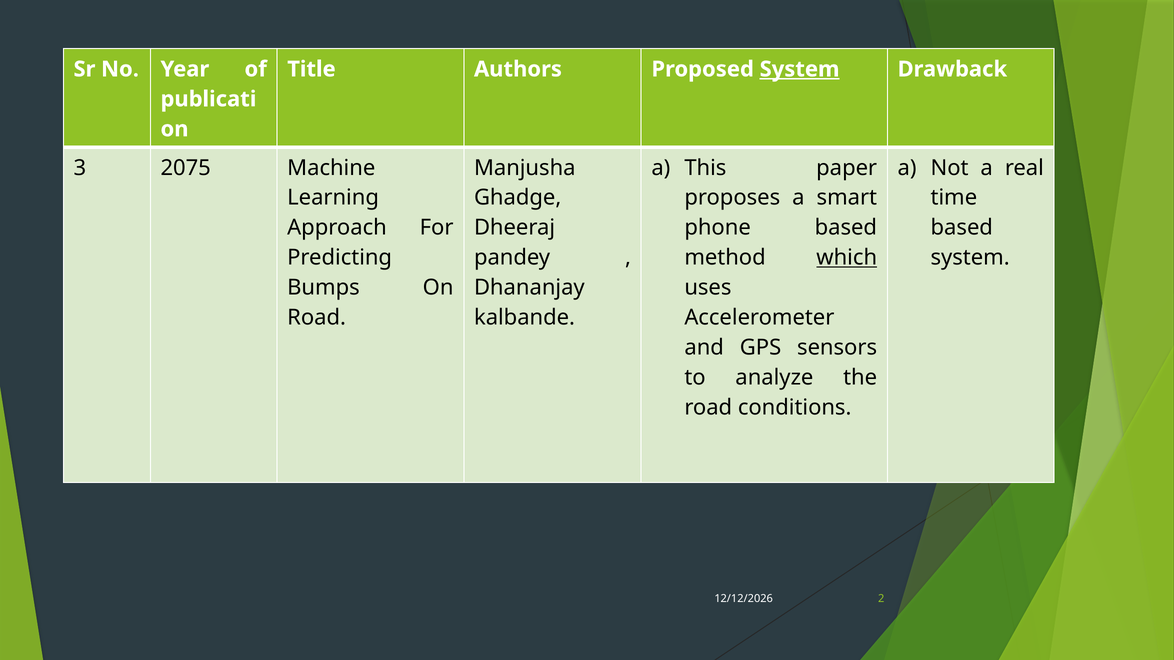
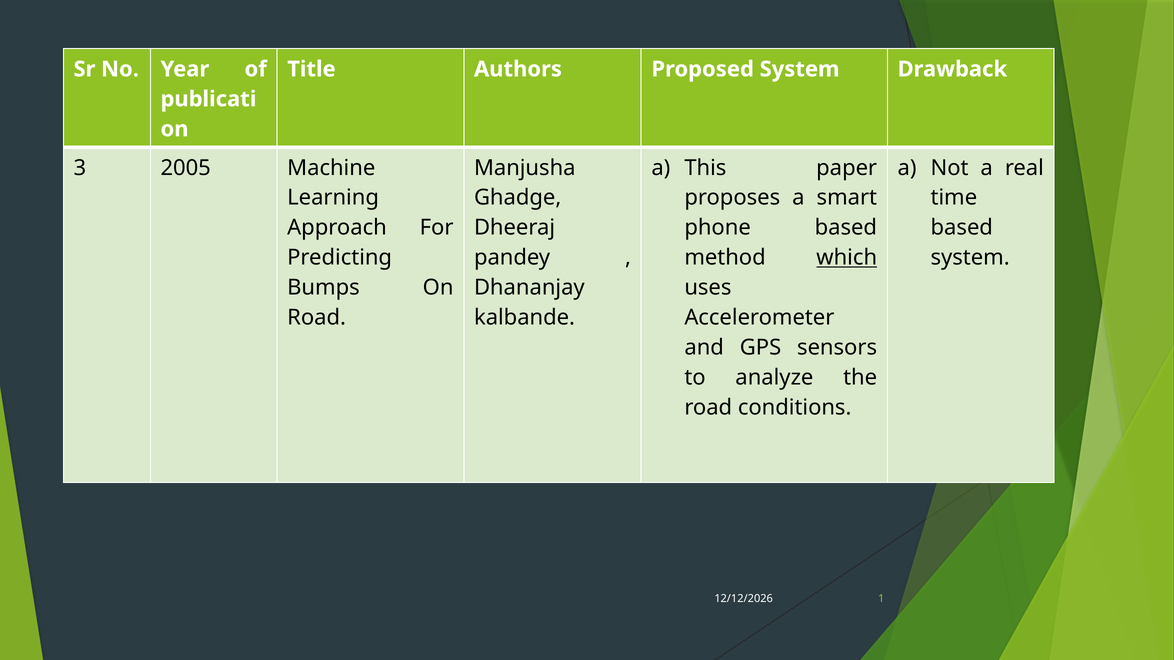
System underline: present -> none (800, 69)
2075: 2075 -> 2005 (186, 168)
2: 2 -> 1 (881, 599)
